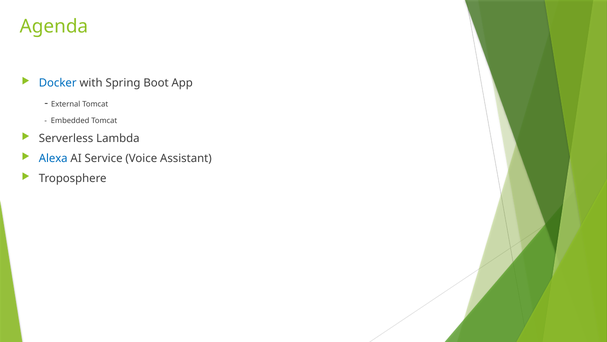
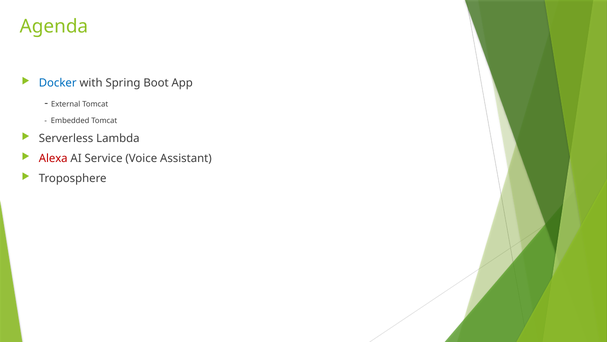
Alexa colour: blue -> red (53, 158)
